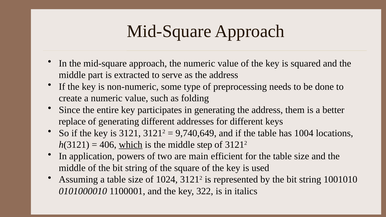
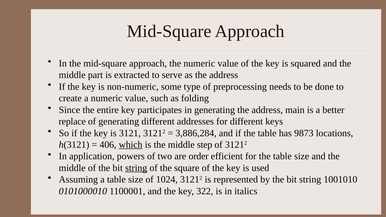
them: them -> main (295, 110)
9,740,649: 9,740,649 -> 3,886,284 (196, 133)
1004: 1004 -> 9873 (304, 133)
main: main -> order (199, 156)
string underline: none -> present (136, 168)
